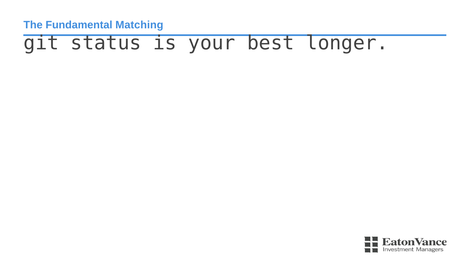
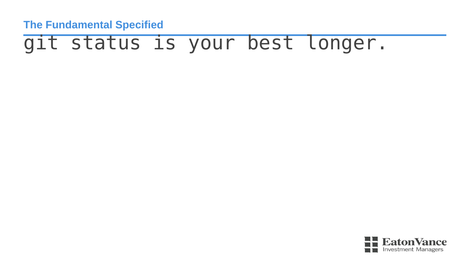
Matching: Matching -> Specified (139, 25)
